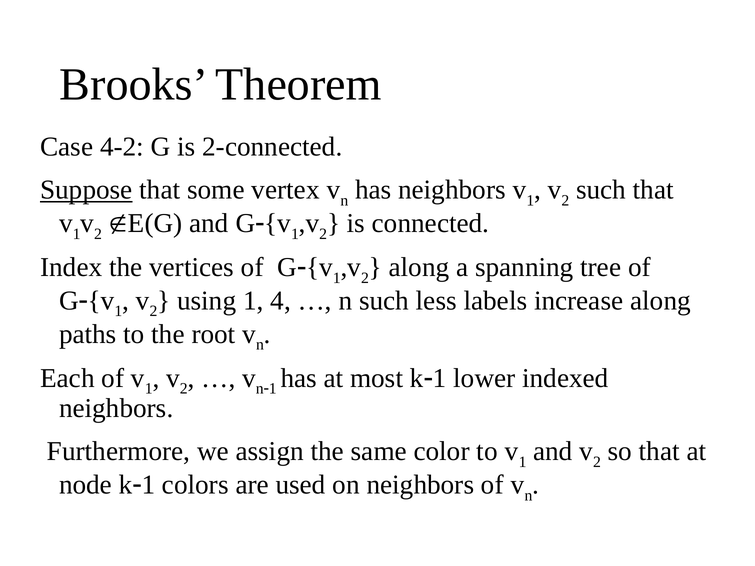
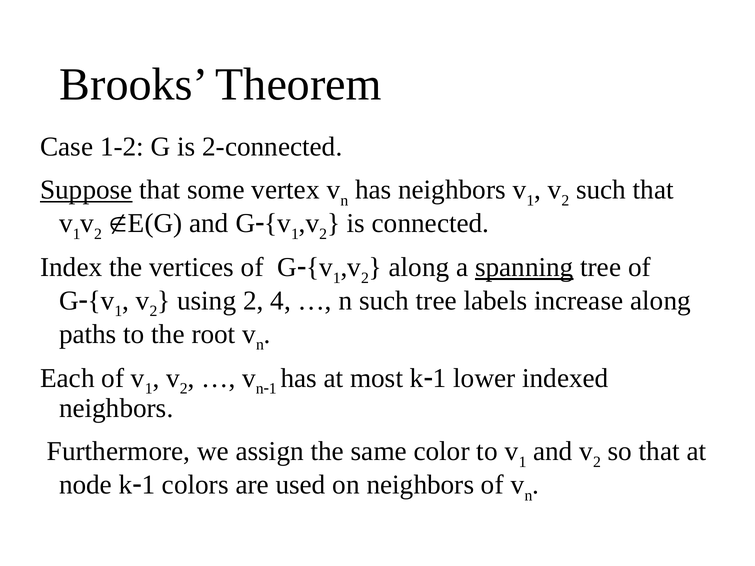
4-2: 4-2 -> 1-2 (122, 147)
spanning underline: none -> present (524, 267)
using 1: 1 -> 2 (253, 301)
such less: less -> tree (436, 301)
